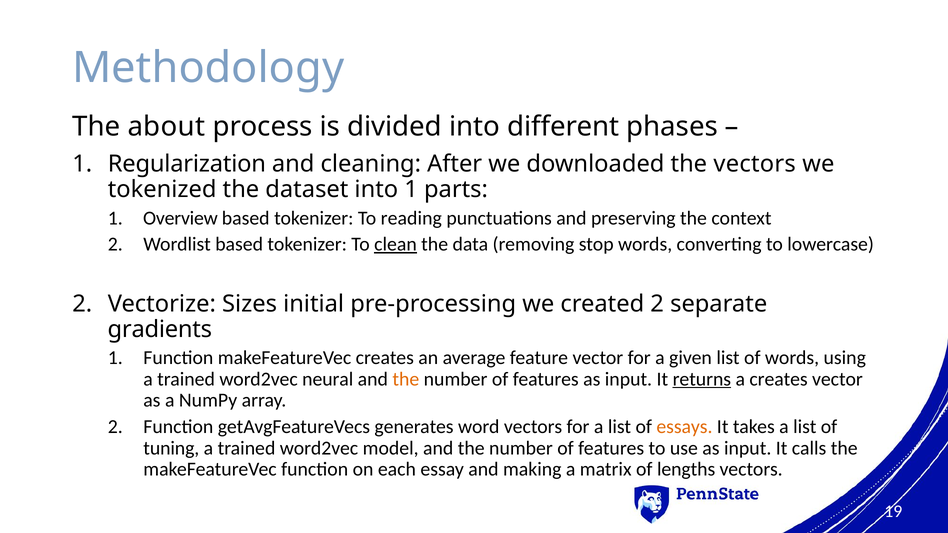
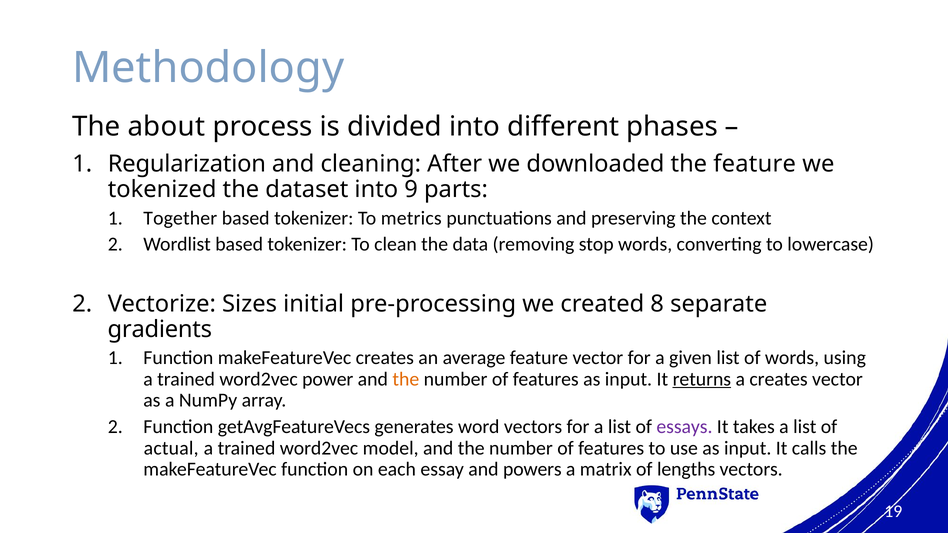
the vectors: vectors -> feature (755, 164)
into 1: 1 -> 9 (411, 190)
Overview: Overview -> Together (180, 218)
reading: reading -> metrics (411, 218)
clean underline: present -> none (395, 244)
created 2: 2 -> 8 (657, 304)
neural: neural -> power (328, 379)
essays colour: orange -> purple (684, 427)
tuning: tuning -> actual (171, 448)
making: making -> powers (532, 470)
